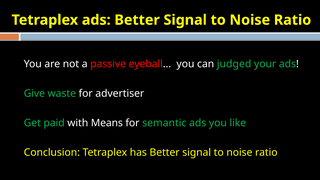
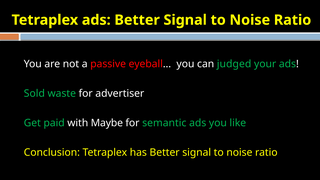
Give: Give -> Sold (34, 94)
Means: Means -> Maybe (107, 123)
